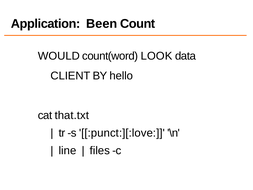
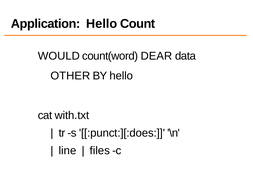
Application Been: Been -> Hello (102, 24)
LOOK: LOOK -> DEAR (157, 56)
CLIENT: CLIENT -> OTHER (70, 76)
that.txt: that.txt -> with.txt (72, 115)
:punct:][:love: :punct:][:love -> :punct:][:does (122, 133)
